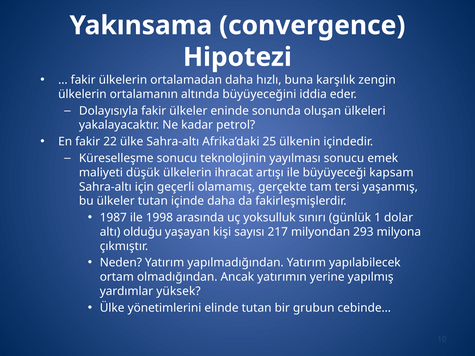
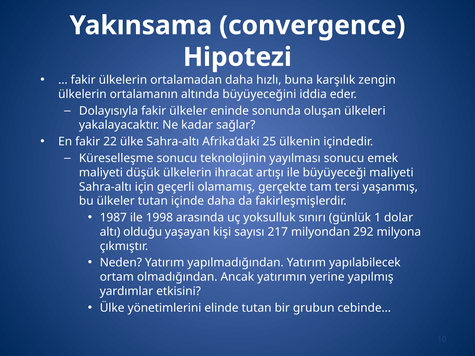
petrol: petrol -> sağlar (236, 125)
büyüyeceği kapsam: kapsam -> maliyeti (391, 173)
293: 293 -> 292 (363, 232)
yüksek: yüksek -> etkisini (179, 291)
